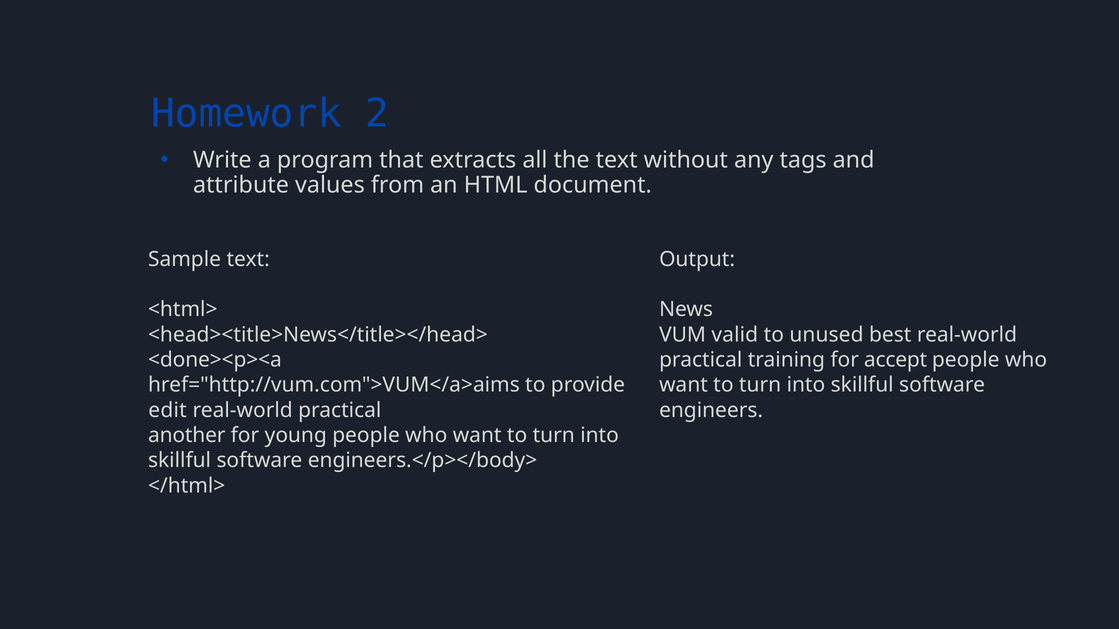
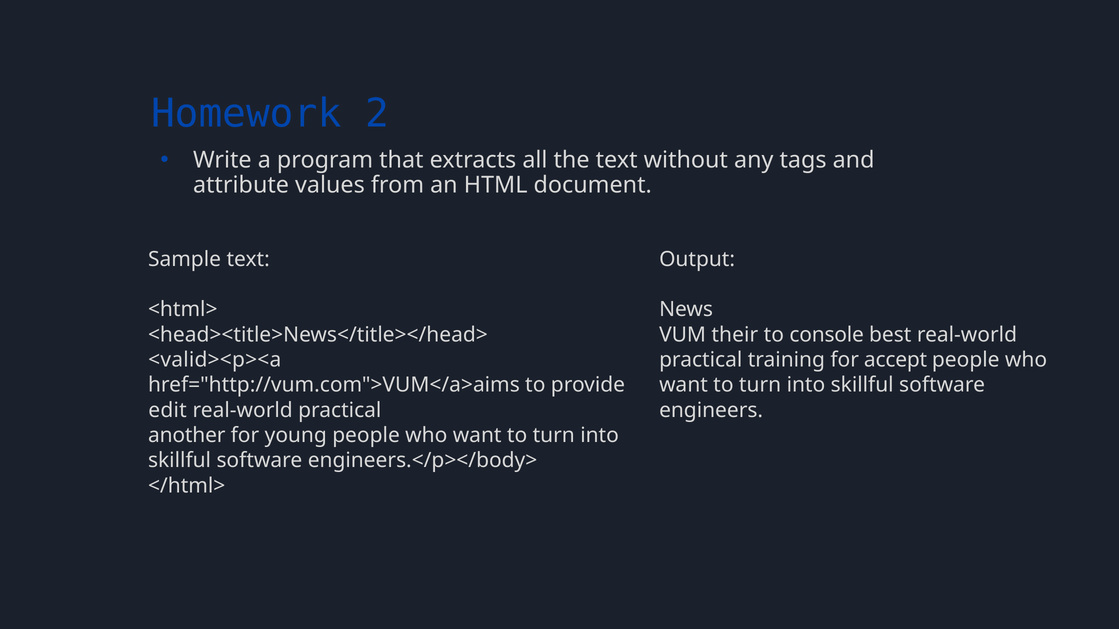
valid: valid -> their (735, 335)
unused: unused -> console (827, 335)
<done><p><a: <done><p><a -> <valid><p><a (215, 360)
